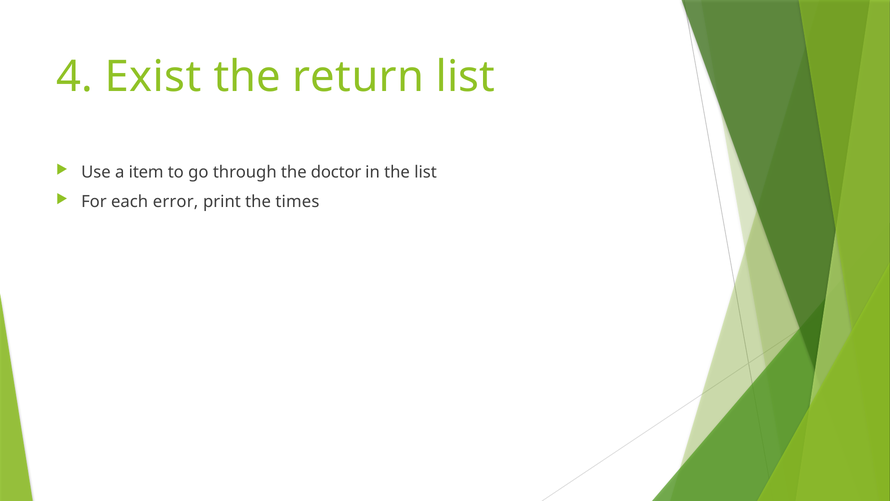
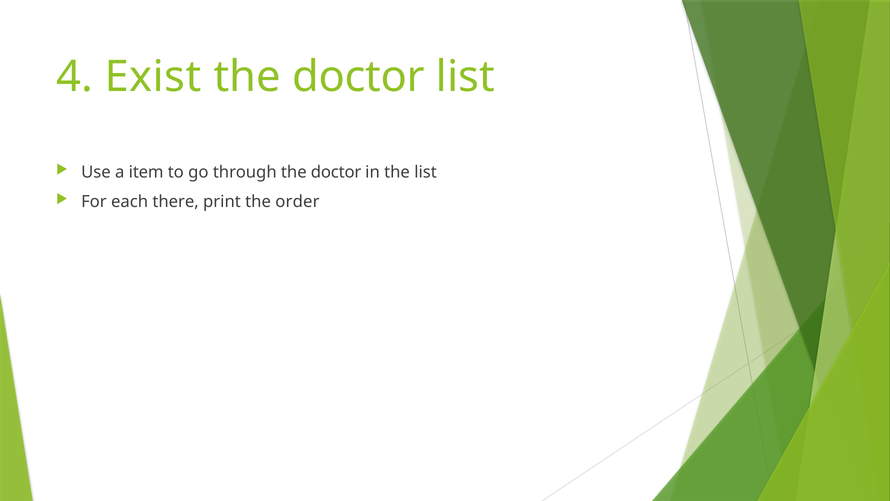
return: return -> doctor (358, 77)
error: error -> there (176, 202)
times: times -> order (297, 202)
